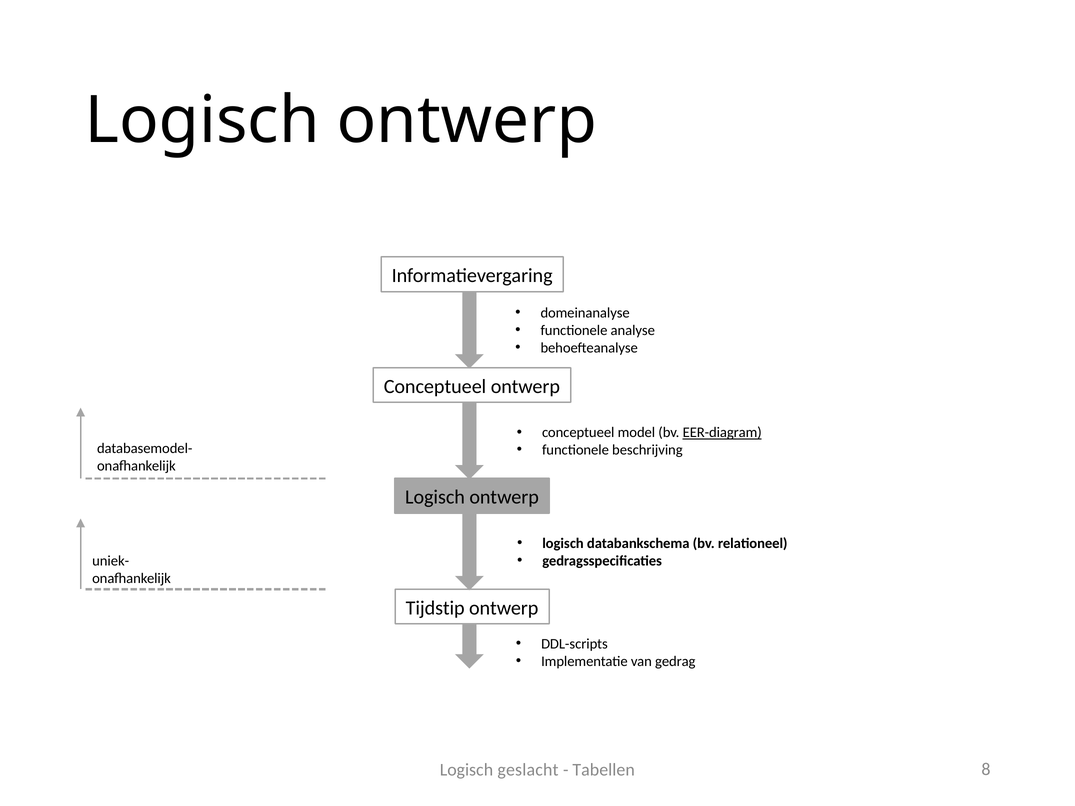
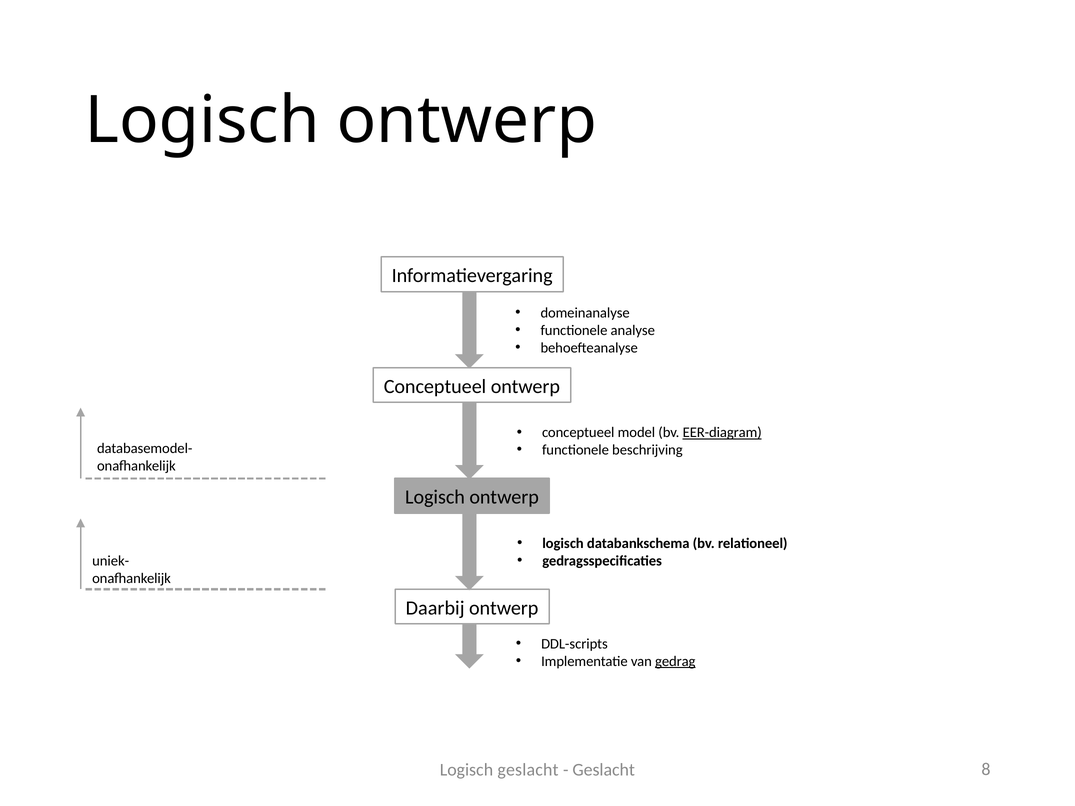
Tijdstip: Tijdstip -> Daarbij (435, 608)
gedrag underline: none -> present (675, 661)
Tabellen: Tabellen -> Geslacht (604, 770)
